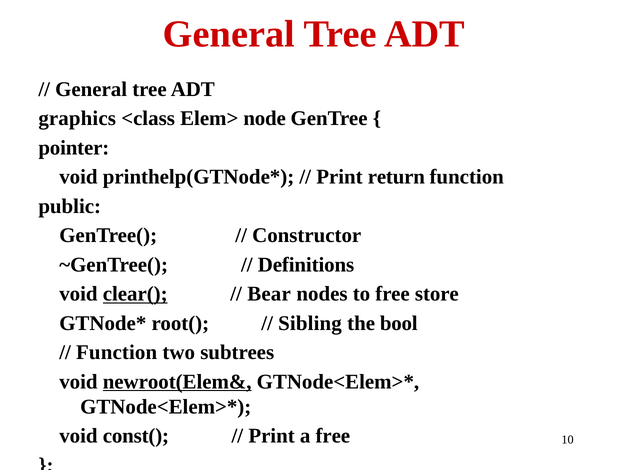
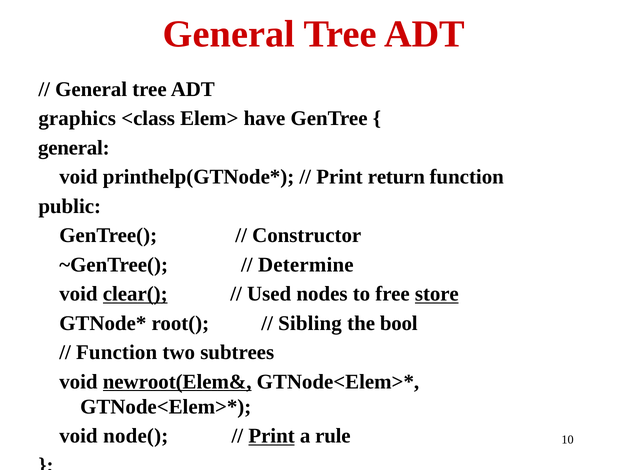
node: node -> have (265, 119)
pointer: pointer -> general (74, 148)
Definitions: Definitions -> Determine (306, 265)
Bear: Bear -> Used (269, 294)
store underline: none -> present (437, 294)
const(: const( -> node( (136, 436)
Print underline: none -> present (272, 436)
a free: free -> rule (333, 436)
